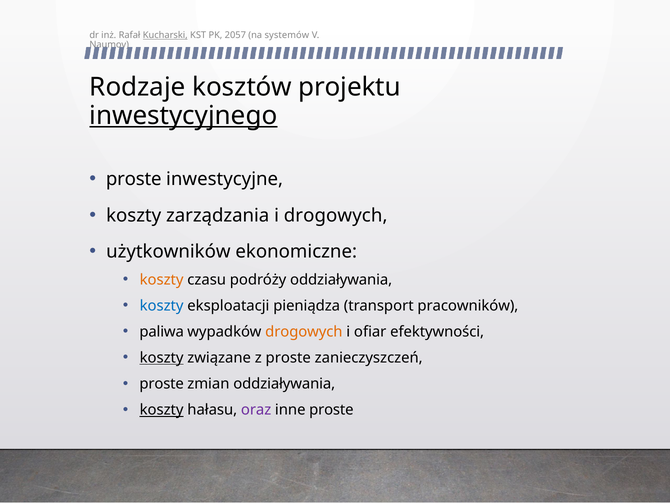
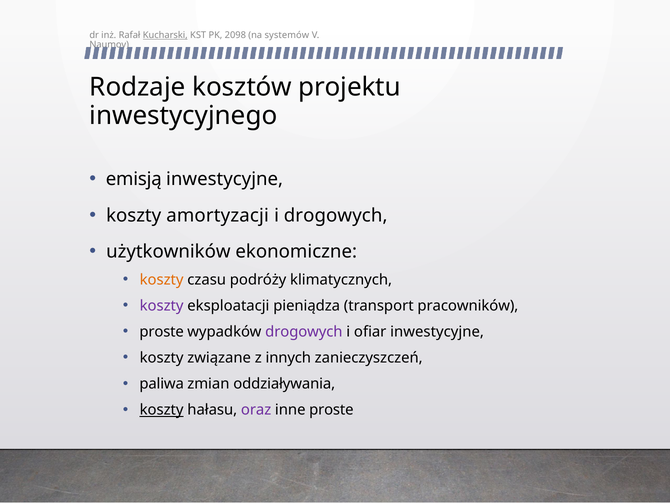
2057: 2057 -> 2098 (235, 35)
inwestycyjnego underline: present -> none (183, 115)
proste: proste -> emisją (134, 179)
zarządzania: zarządzania -> amortyzacji (218, 215)
podróży oddziaływania: oddziaływania -> klimatycznych (341, 279)
koszty colour: blue -> purple (162, 305)
paliwa: paliwa -> proste (162, 331)
drogowych colour: orange -> purple (304, 331)
ofiar efektywności: efektywności -> inwestycyjne (437, 331)
koszty underline: present -> none (162, 358)
z proste: proste -> innych (288, 358)
proste: proste -> paliwa (162, 384)
